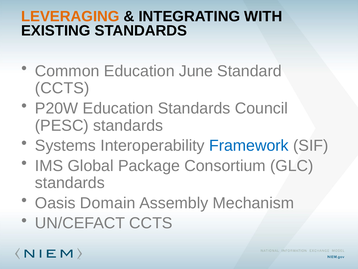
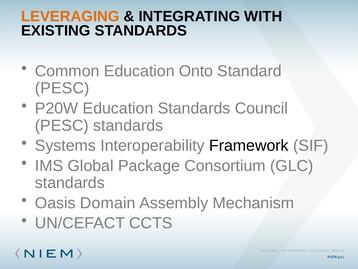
June: June -> Onto (196, 71)
CCTS: CCTS -> PESC (62, 88)
Framework colour: blue -> black (249, 145)
